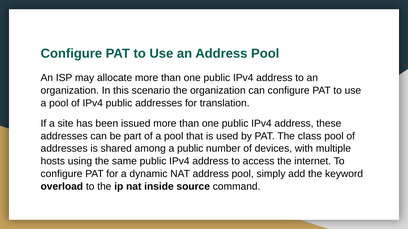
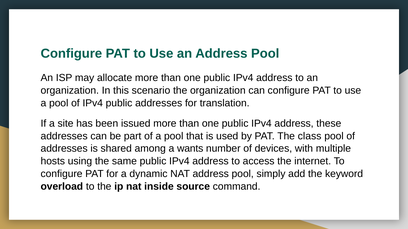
a public: public -> wants (190, 149)
